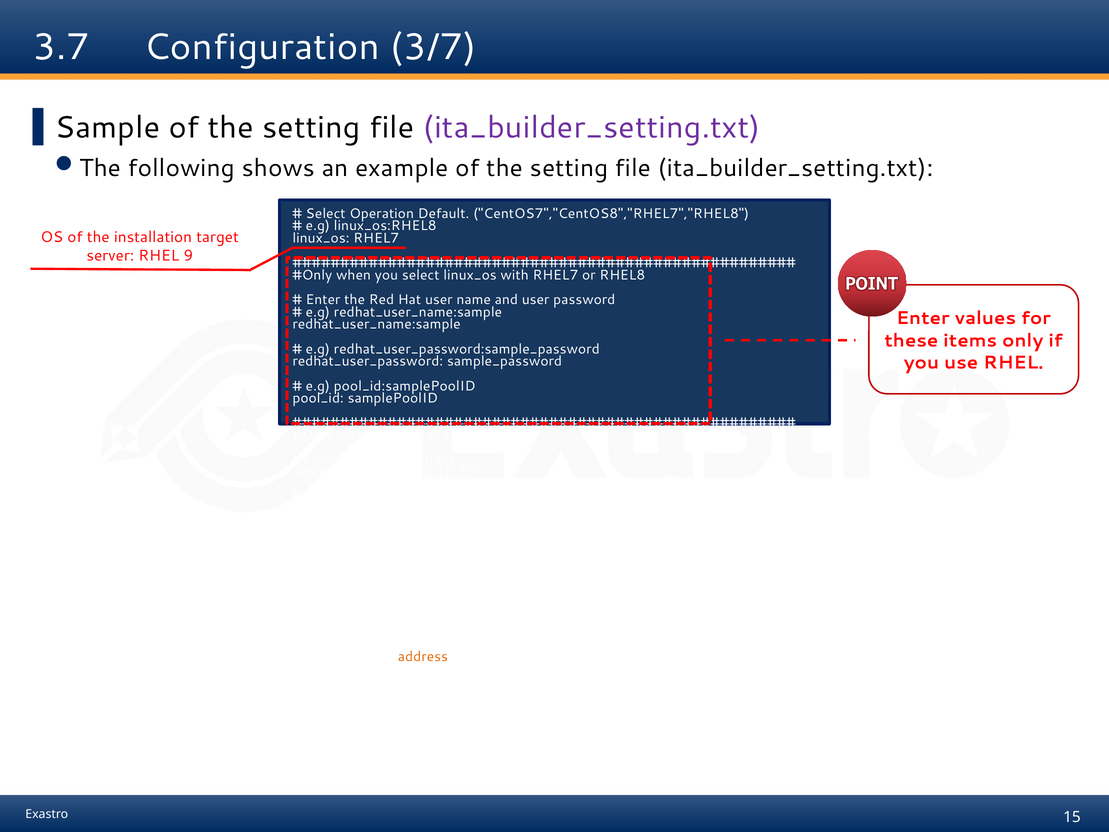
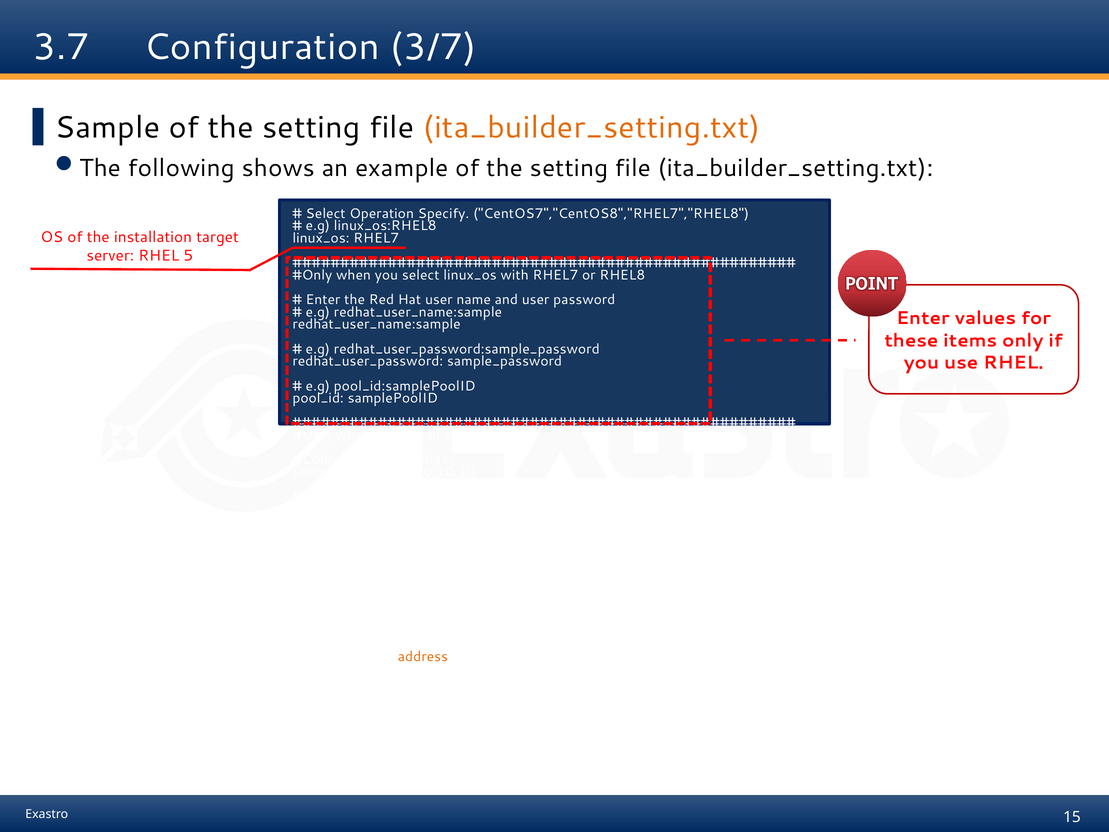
ita_builder_setting.txt colour: purple -> orange (592, 128)
Default: Default -> Specify (443, 213)
9: 9 -> 5 (188, 256)
